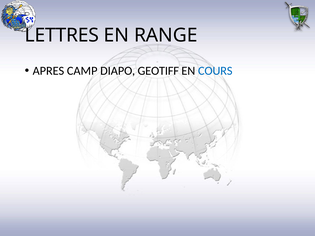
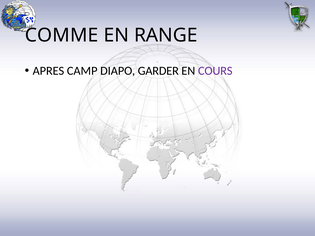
LETTRES: LETTRES -> COMME (62, 35)
GEOTIFF: GEOTIFF -> GARDER (158, 71)
COURS colour: blue -> purple (215, 71)
